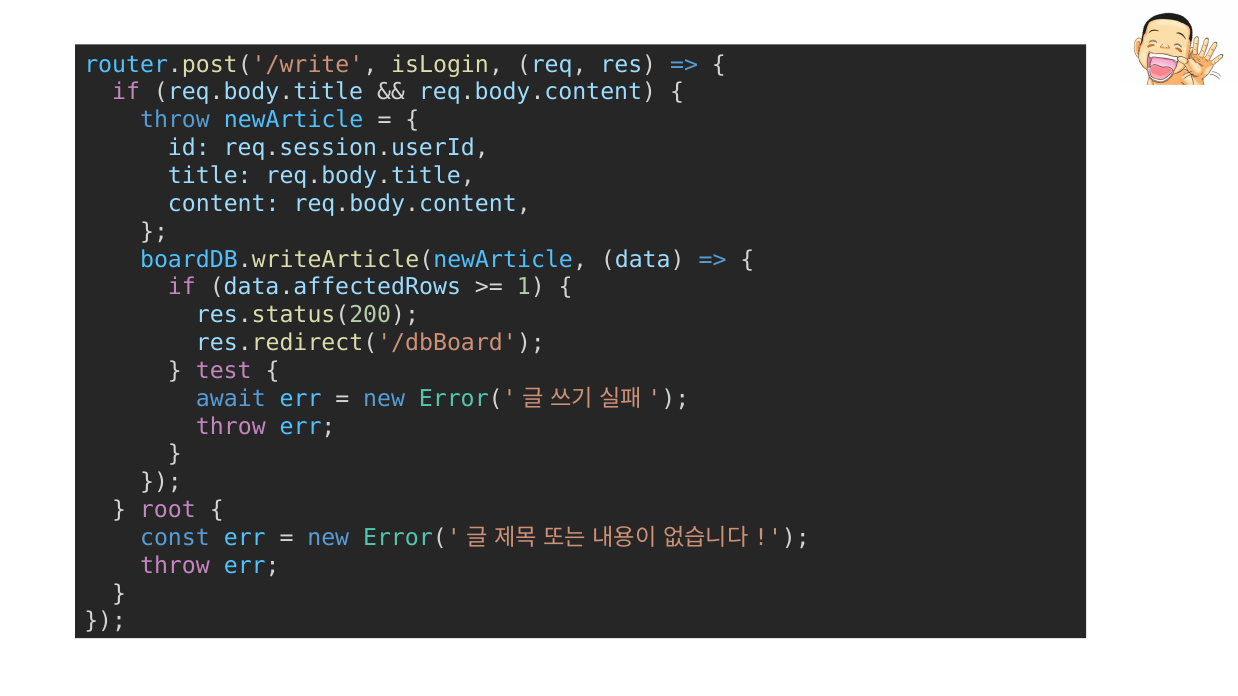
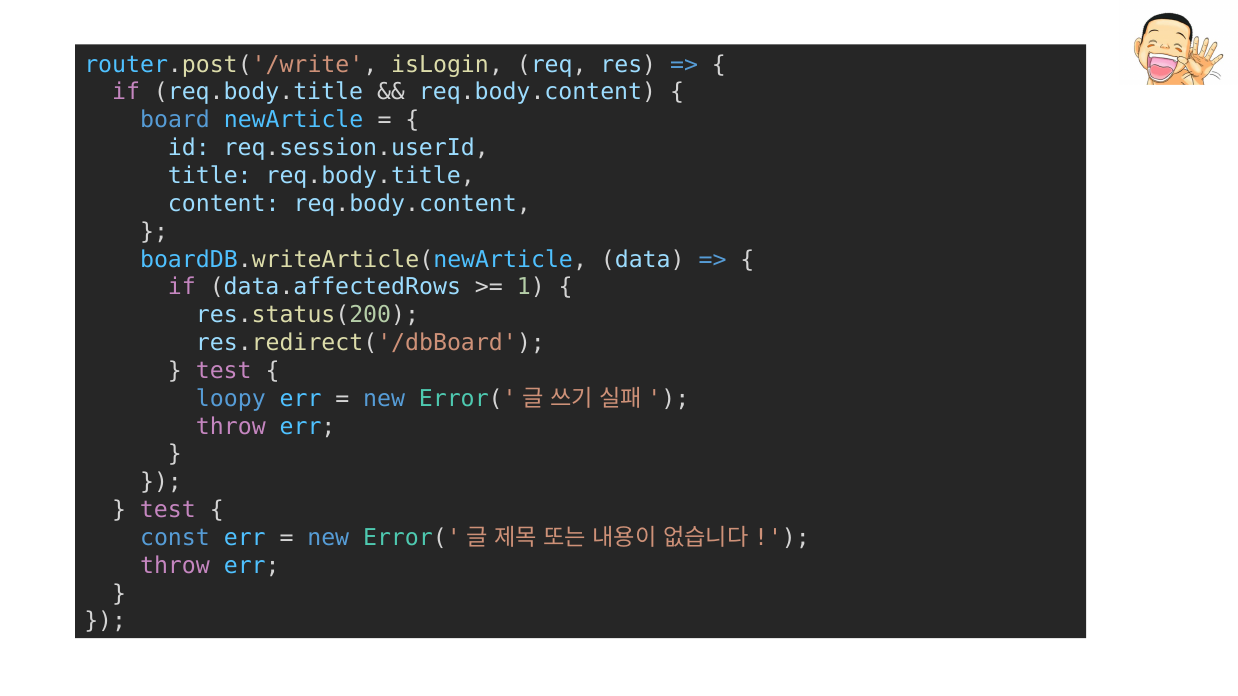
throw: throw -> board (175, 120)
await: await -> loopy (231, 399)
root: root -> test (168, 510)
